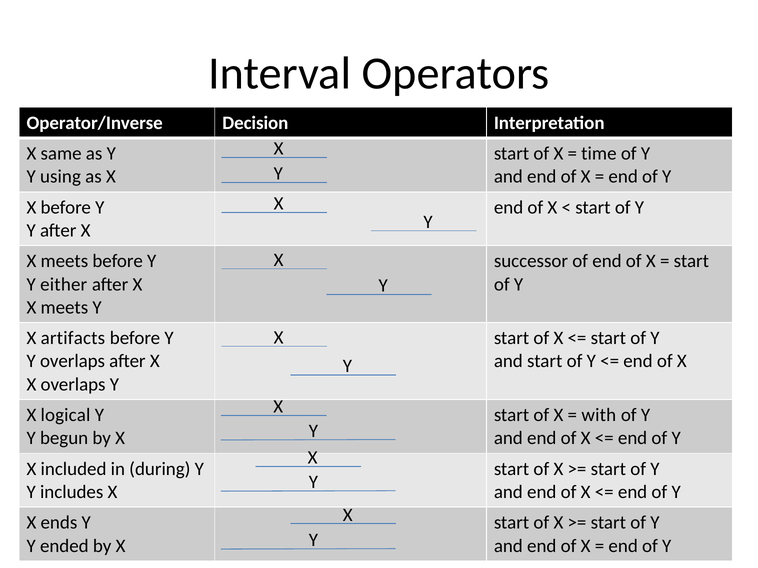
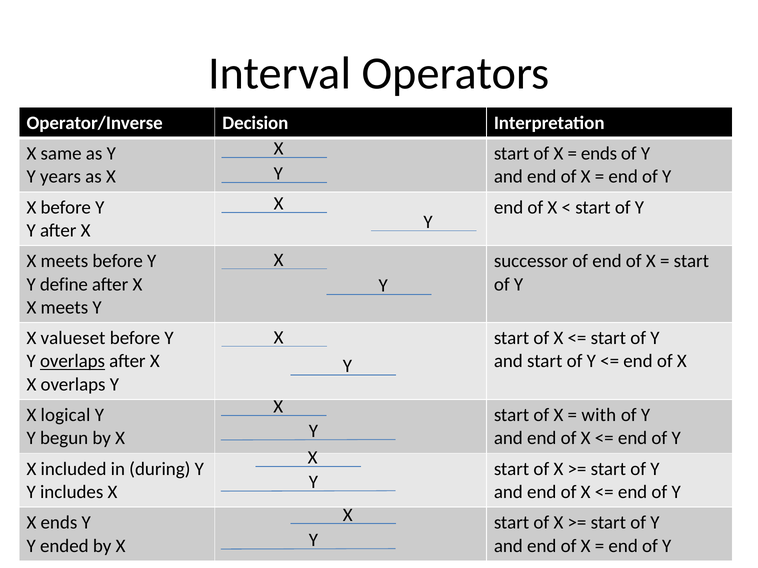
time: time -> ends (599, 154)
using: using -> years (61, 177)
either: either -> define (64, 285)
artifacts: artifacts -> valueset (73, 338)
overlaps underline: none -> present (73, 362)
